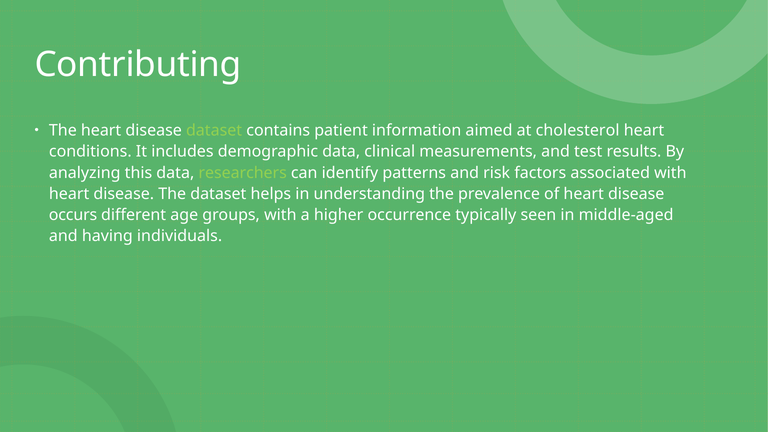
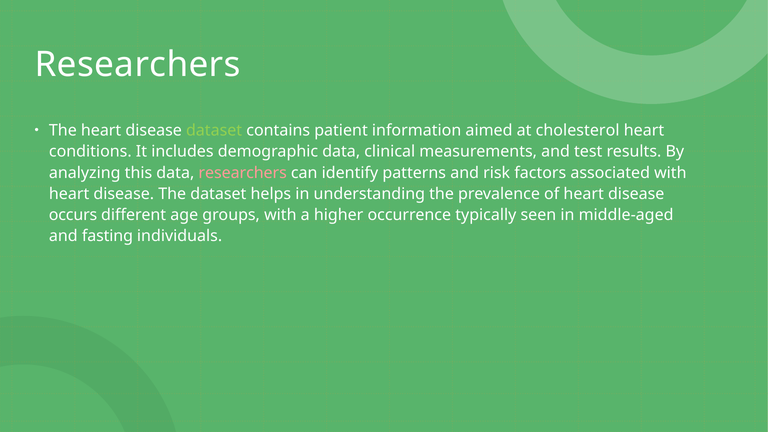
Contributing: Contributing -> Researchers (138, 65)
researchers colour: light green -> pink (243, 173)
having: having -> fasting (107, 236)
